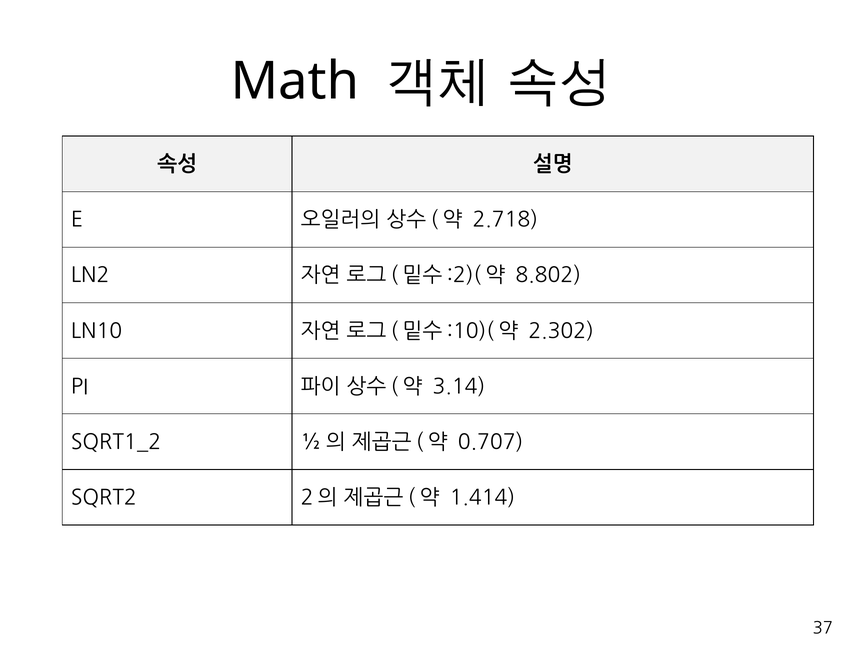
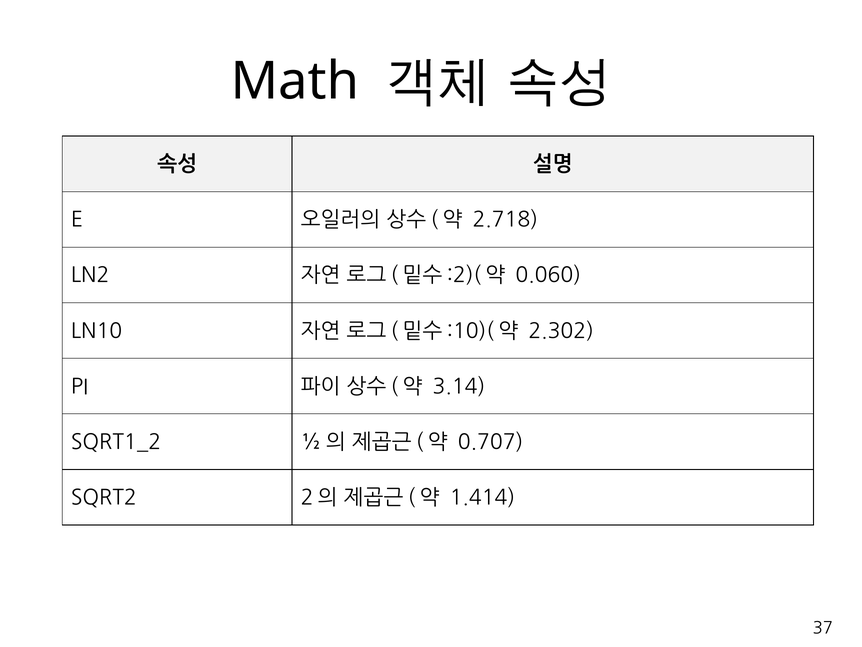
8.802: 8.802 -> 0.060 (548, 275)
